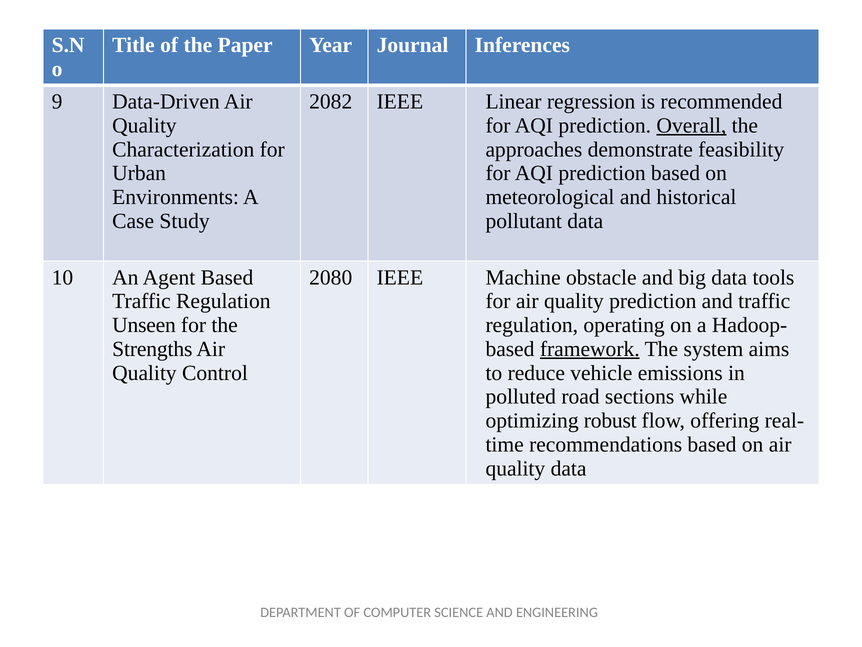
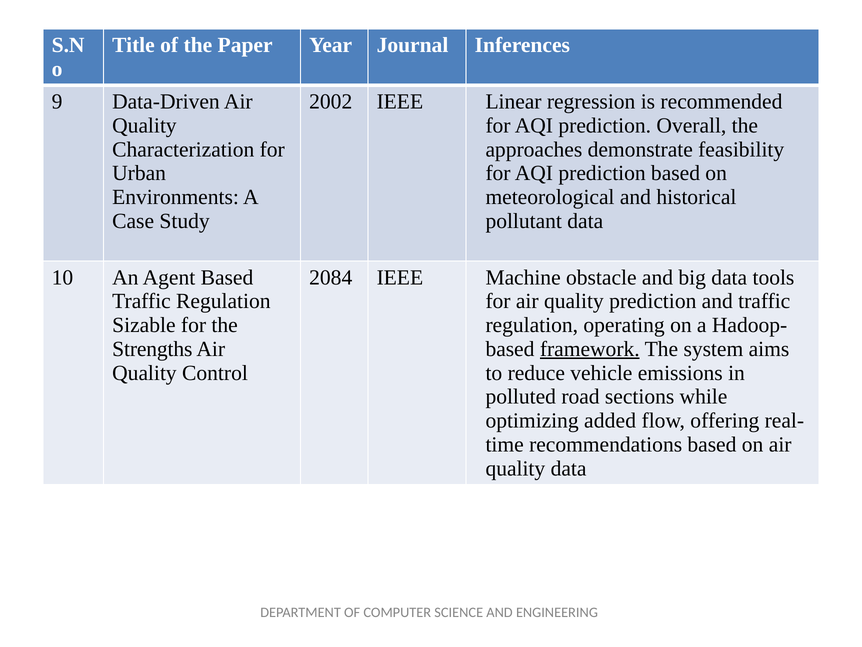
2082: 2082 -> 2002 (331, 102)
Overall underline: present -> none (691, 125)
2080: 2080 -> 2084 (331, 277)
Unseen: Unseen -> Sizable (144, 325)
robust: robust -> added (610, 420)
